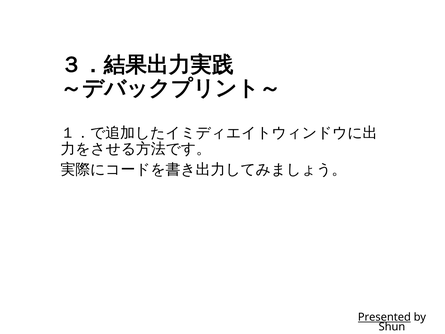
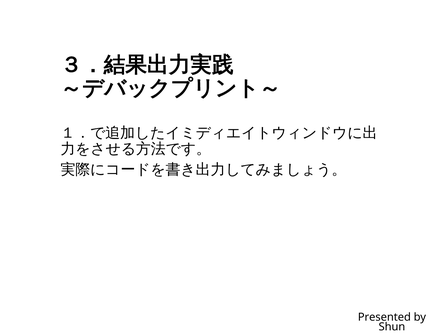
Presented underline: present -> none (384, 317)
